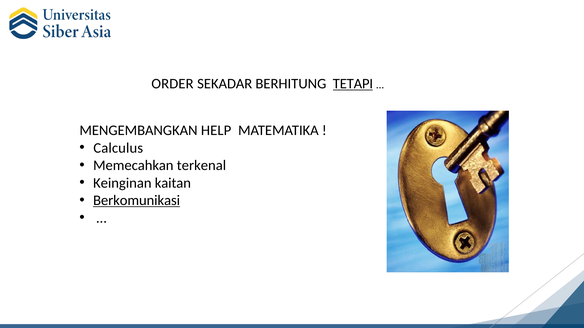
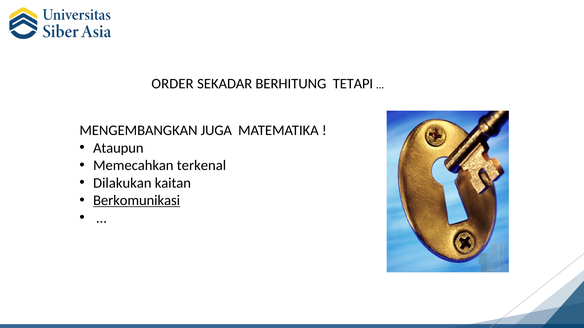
TETAPI underline: present -> none (353, 84)
HELP: HELP -> JUGA (216, 131)
Calculus: Calculus -> Ataupun (118, 148)
Keinginan: Keinginan -> Dilakukan (122, 183)
